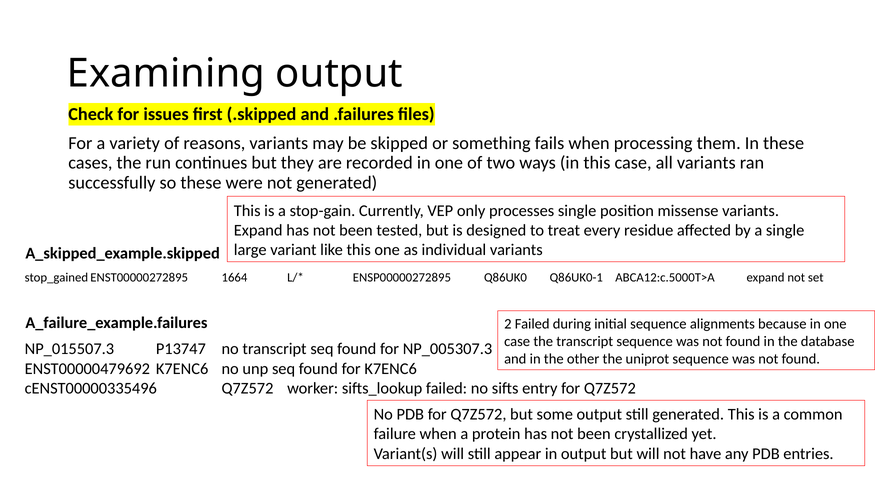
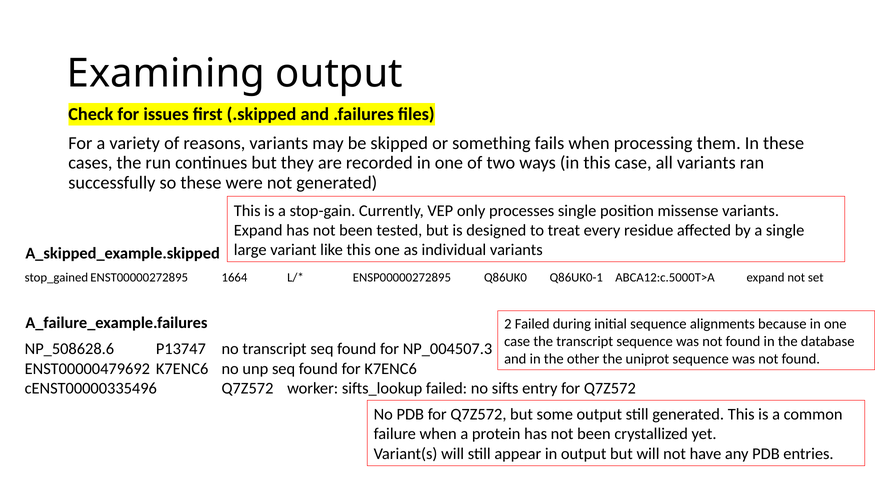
NP_015507.3: NP_015507.3 -> NP_508628.6 (69, 349)
NP_005307.3: NP_005307.3 -> NP_004507.3 (448, 349)
